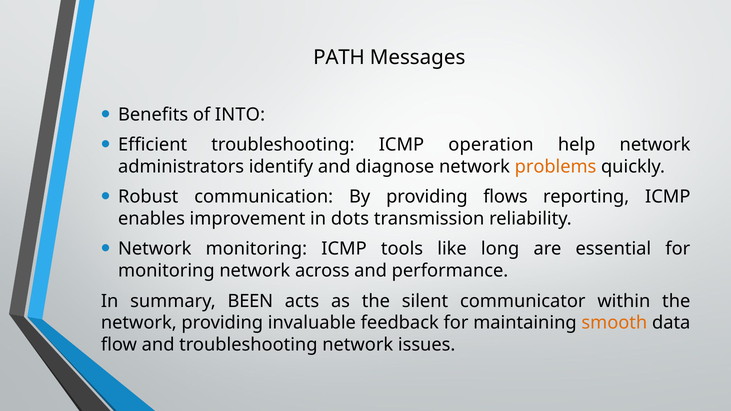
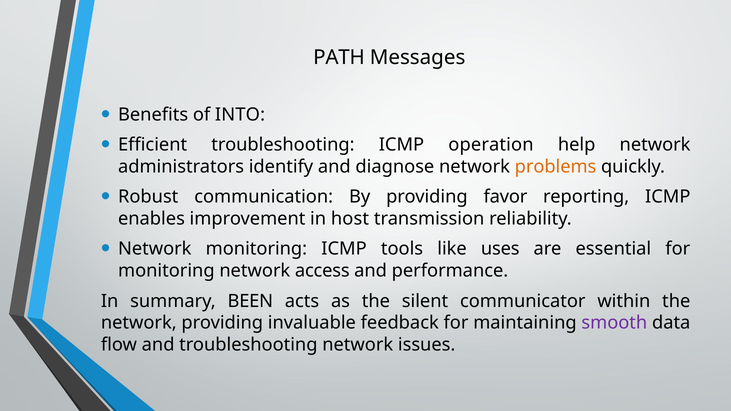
flows: flows -> favor (505, 197)
dots: dots -> host (350, 219)
long: long -> uses (500, 249)
across: across -> access (322, 271)
smooth colour: orange -> purple (614, 323)
